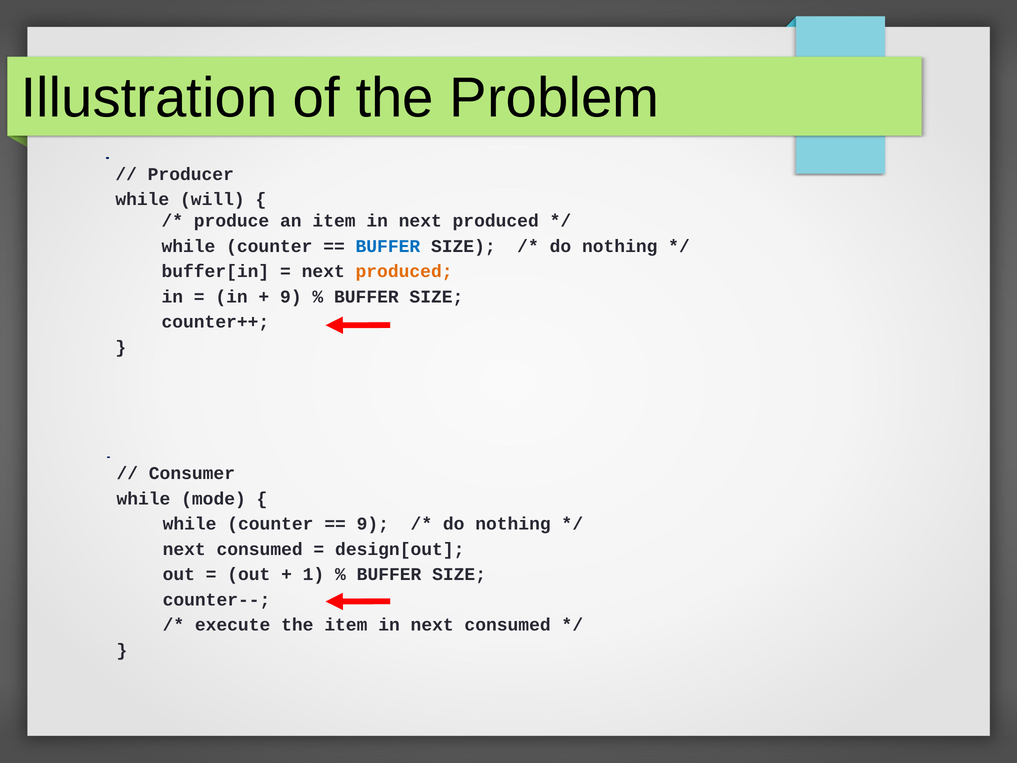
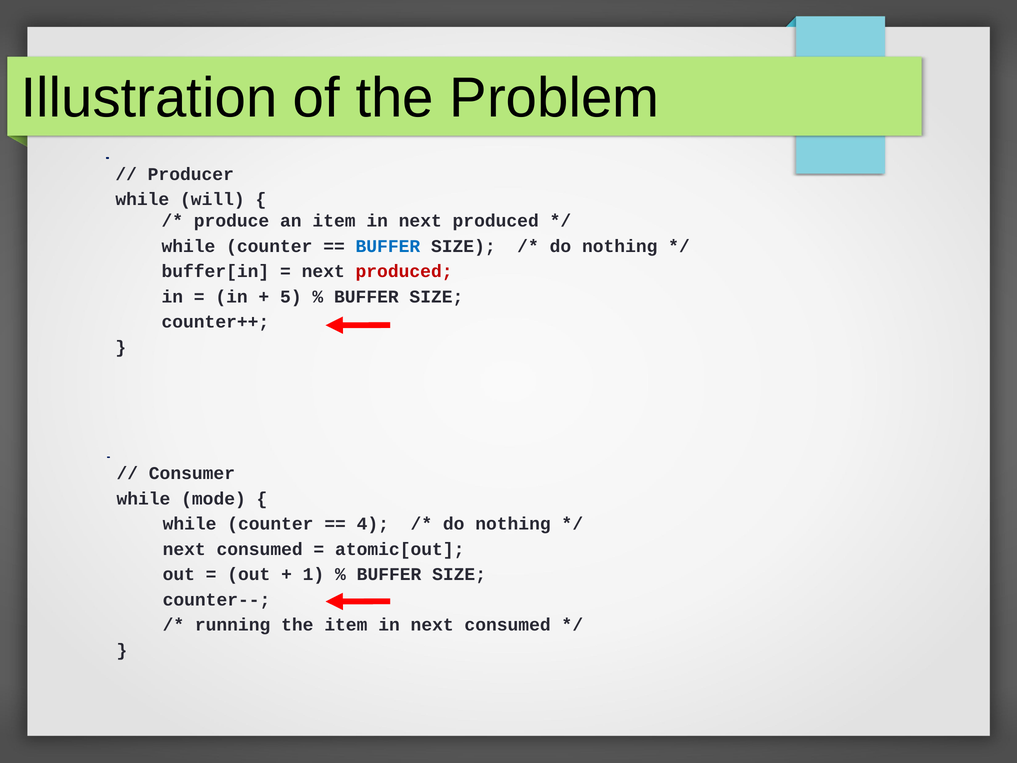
produced colour: orange -> red (404, 271)
9: 9 -> 5 (291, 297)
9: 9 -> 4 (373, 524)
design[out: design[out -> atomic[out (400, 549)
execute: execute -> running (233, 625)
